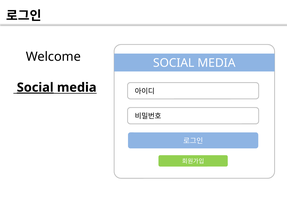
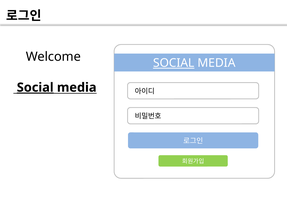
SOCIAL underline: none -> present (174, 63)
